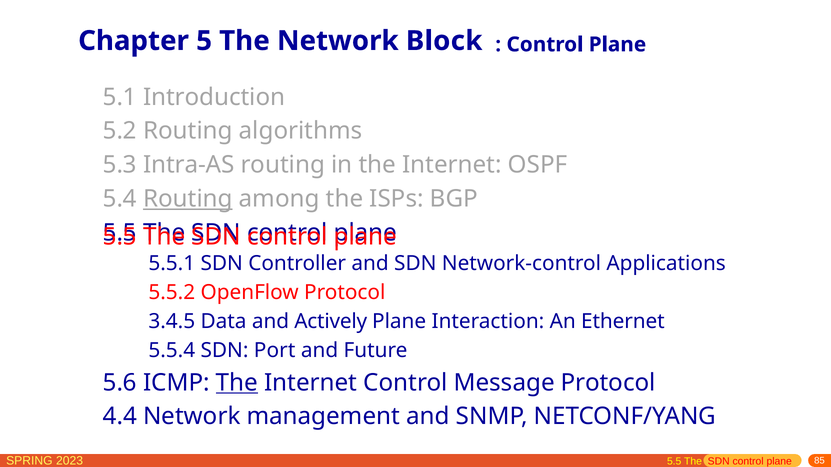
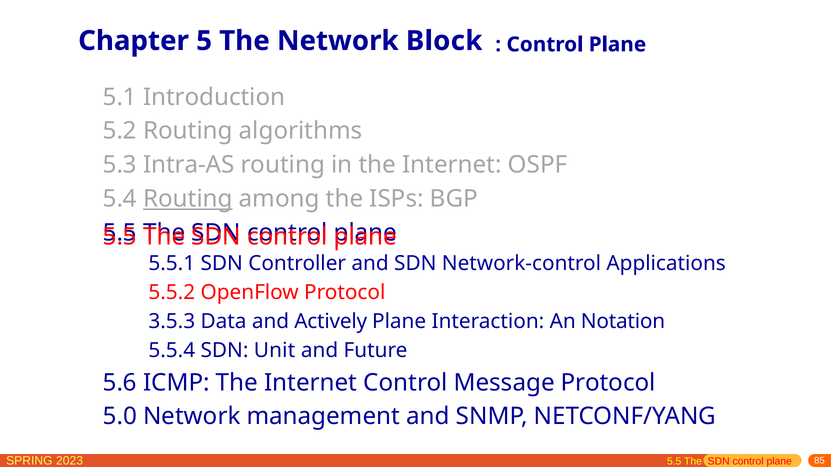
3.4.5: 3.4.5 -> 3.5.3 (172, 322)
Ethernet: Ethernet -> Notation (623, 322)
Port: Port -> Unit (275, 351)
The underline: present -> none (237, 383)
4.4: 4.4 -> 5.0 (120, 417)
